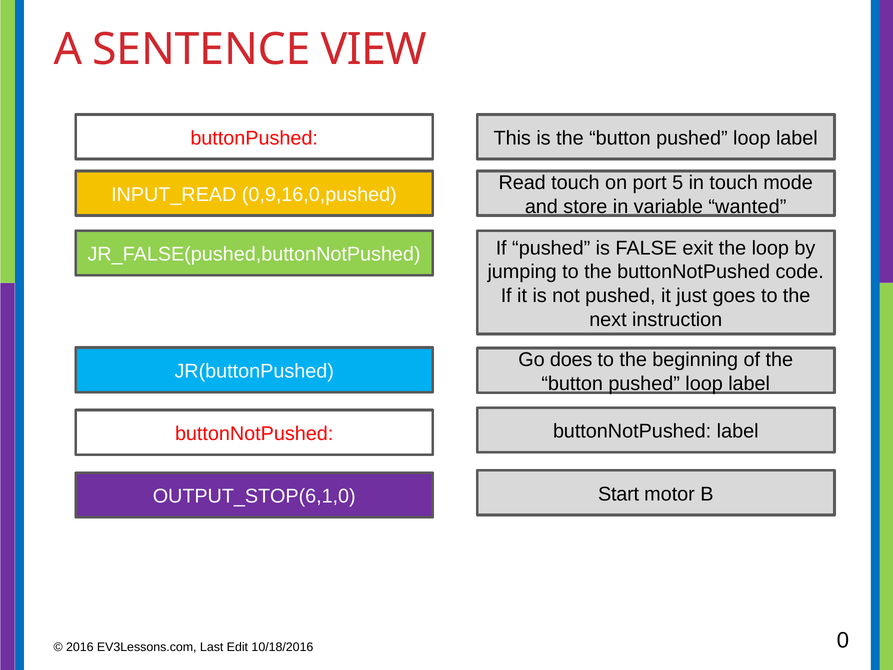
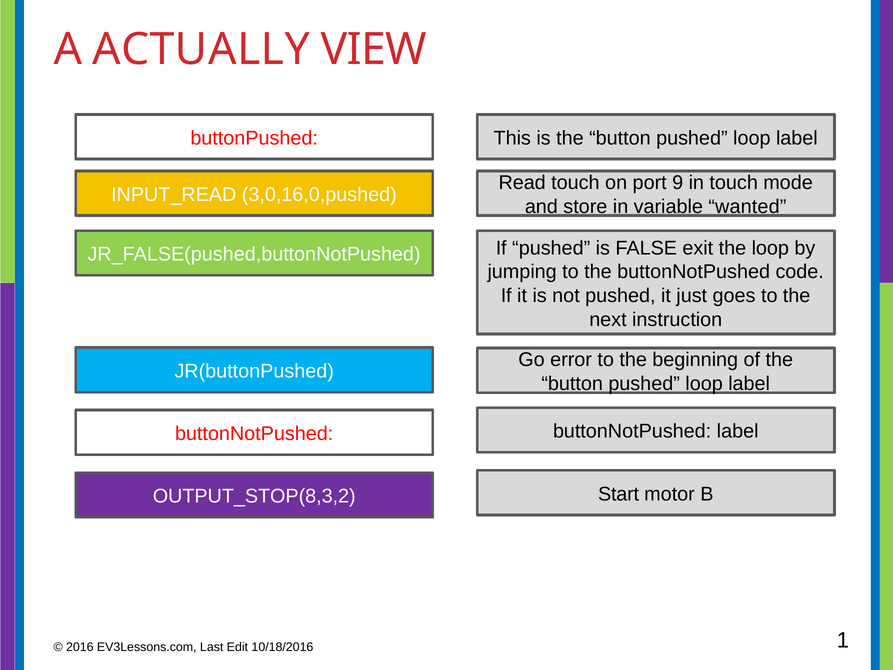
SENTENCE: SENTENCE -> ACTUALLY (201, 49)
5: 5 -> 9 (678, 183)
0,9,16,0,pushed: 0,9,16,0,pushed -> 3,0,16,0,pushed (319, 195)
does: does -> error (571, 360)
OUTPUT_STOP(6,1,0: OUTPUT_STOP(6,1,0 -> OUTPUT_STOP(8,3,2 (254, 496)
0: 0 -> 1 (843, 640)
